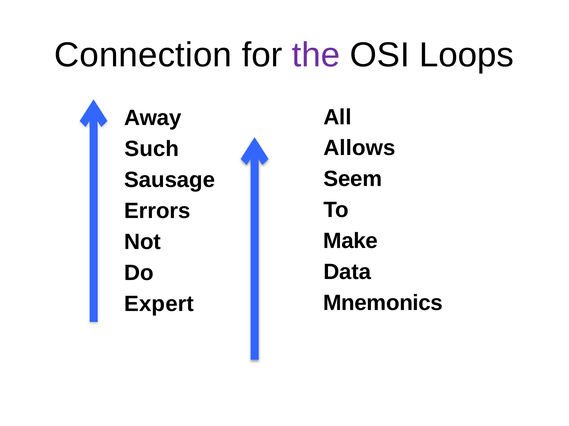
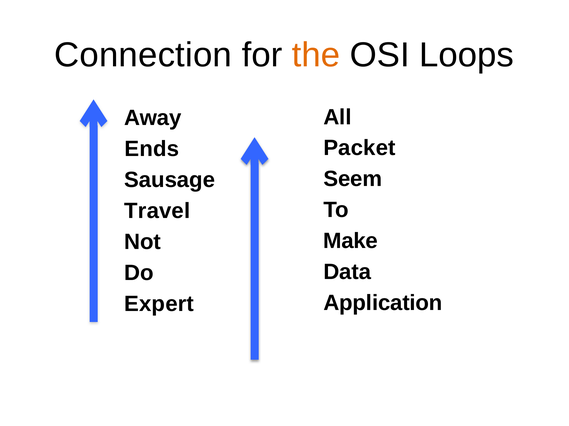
the colour: purple -> orange (316, 55)
Allows: Allows -> Packet (359, 148)
Such: Such -> Ends (152, 149)
Errors: Errors -> Travel (157, 211)
Mnemonics: Mnemonics -> Application (383, 303)
